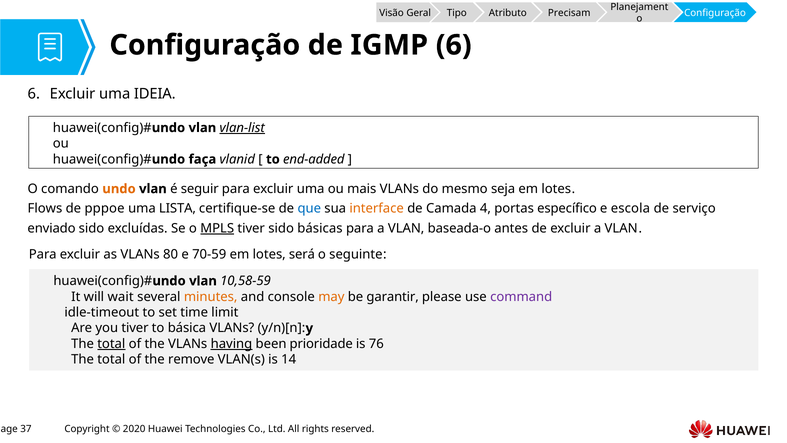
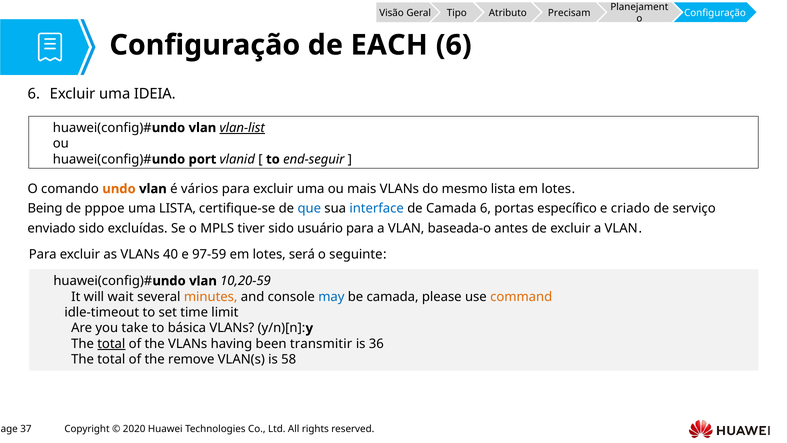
IGMP: IGMP -> EACH (389, 45)
faça: faça -> port (202, 159)
end-added: end-added -> end-seguir (314, 159)
seguir: seguir -> vários (200, 189)
mesmo seja: seja -> lista (503, 189)
Flows: Flows -> Being (45, 208)
interface colour: orange -> blue (377, 208)
Camada 4: 4 -> 6 (485, 208)
escola: escola -> criado (630, 208)
MPLS underline: present -> none (217, 228)
básicas: básicas -> usuário (320, 228)
80: 80 -> 40 (171, 254)
70-59: 70-59 -> 97-59 (209, 254)
10,58-59: 10,58-59 -> 10,20-59 (245, 281)
may colour: orange -> blue (331, 296)
be garantir: garantir -> camada (393, 296)
command colour: purple -> orange (521, 296)
you tiver: tiver -> take (135, 328)
having underline: present -> none (231, 344)
prioridade: prioridade -> transmitir (321, 344)
76: 76 -> 36 (376, 344)
14: 14 -> 58 (289, 359)
